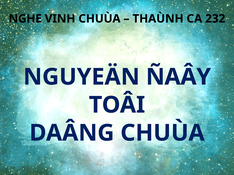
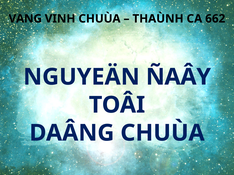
NGHE: NGHE -> VANG (25, 19)
232: 232 -> 662 (215, 19)
